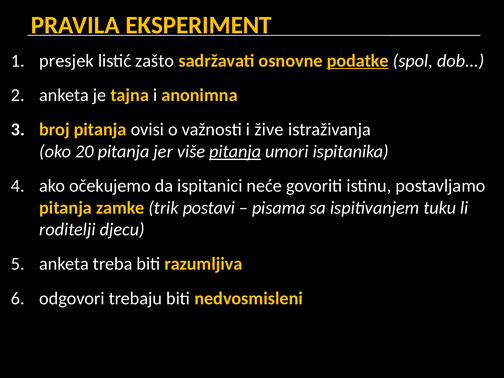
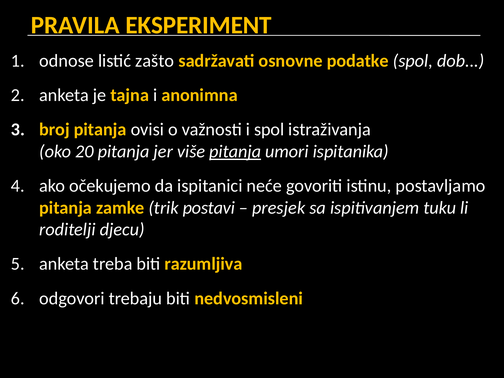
presjek: presjek -> odnose (67, 61)
podatke underline: present -> none (358, 61)
i žive: žive -> spol (269, 130)
pisama: pisama -> presjek (279, 208)
